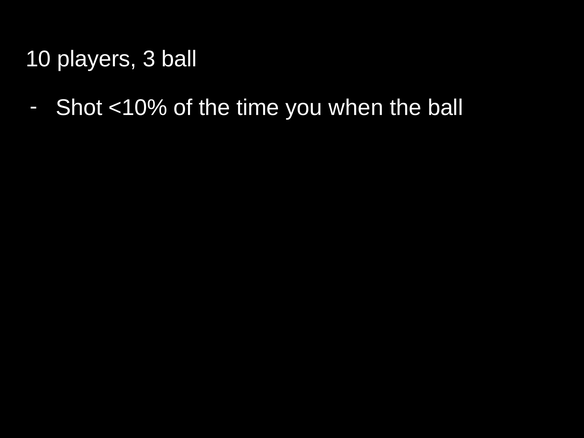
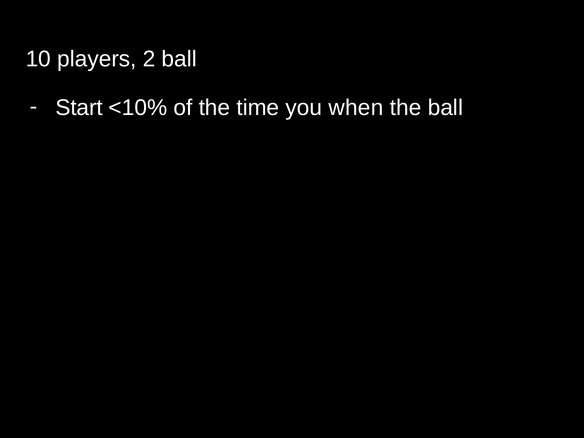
3: 3 -> 2 (149, 59)
Shot: Shot -> Start (79, 108)
